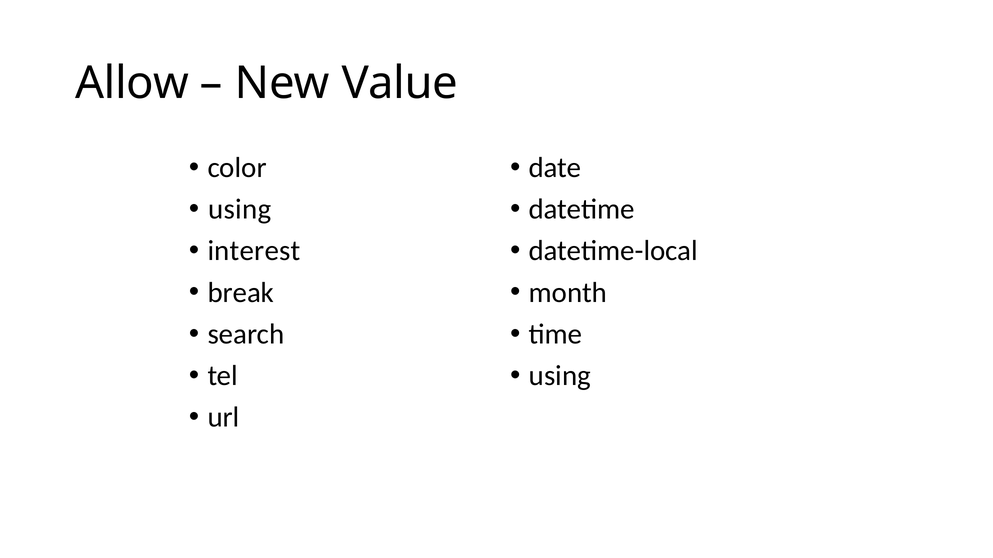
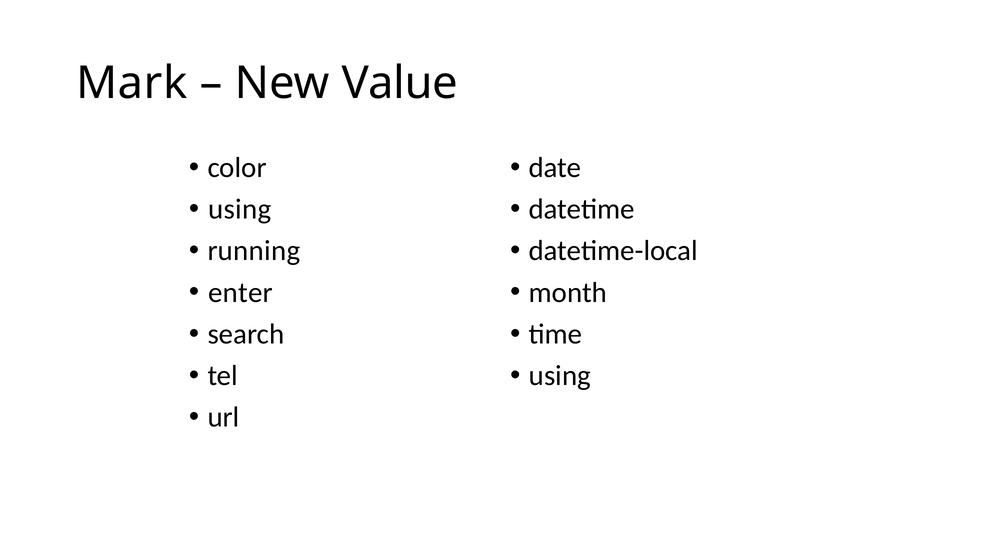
Allow: Allow -> Mark (132, 83)
interest: interest -> running (254, 251)
break: break -> enter (241, 293)
